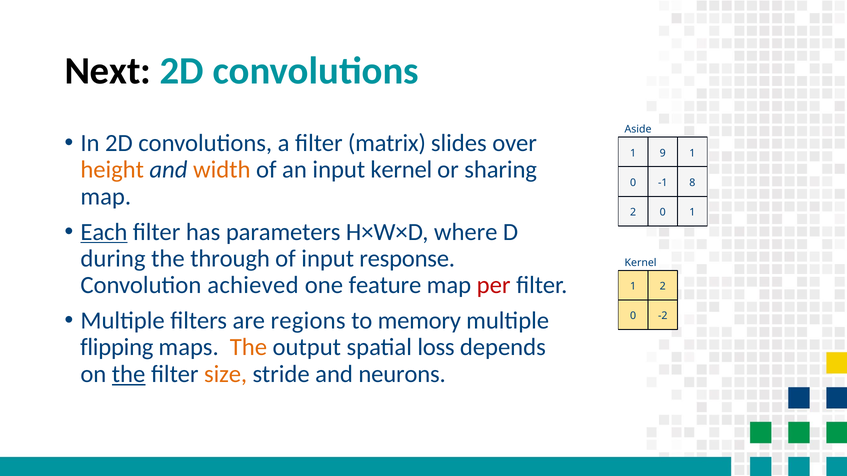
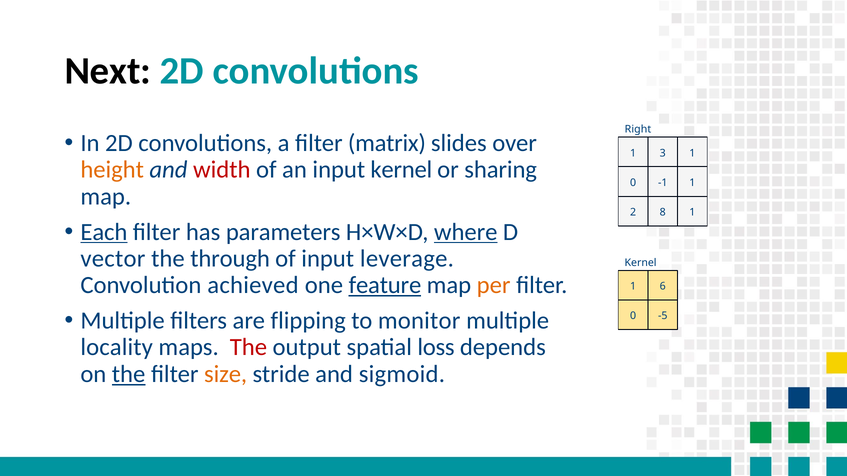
Aside: Aside -> Right (638, 129)
9: 9 -> 3 (663, 153)
width colour: orange -> red (222, 170)
-1 8: 8 -> 1 (692, 183)
0: 0 -> 8 (663, 212)
where underline: none -> present (466, 232)
during: during -> vector (113, 259)
response: response -> leverage (407, 259)
feature underline: none -> present (385, 285)
per colour: red -> orange (494, 285)
1 2: 2 -> 6 (663, 287)
regions: regions -> flipping (308, 321)
memory: memory -> monitor (419, 321)
-2: -2 -> -5 (663, 316)
flipping: flipping -> locality (117, 348)
The colour: orange -> red (248, 348)
neurons: neurons -> sigmoid (402, 374)
